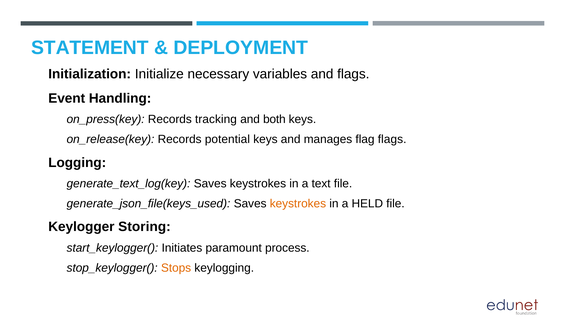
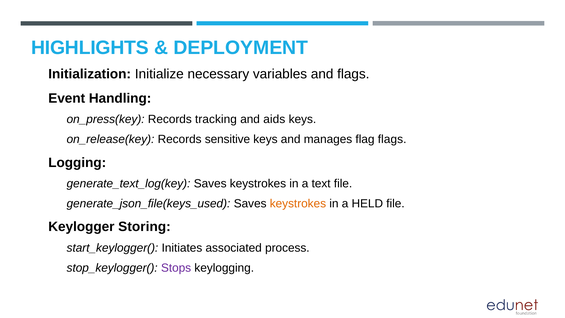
STATEMENT: STATEMENT -> HIGHLIGHTS (90, 48)
both: both -> aids (274, 119)
potential: potential -> sensitive (227, 139)
paramount: paramount -> associated (234, 248)
Stops colour: orange -> purple (176, 268)
